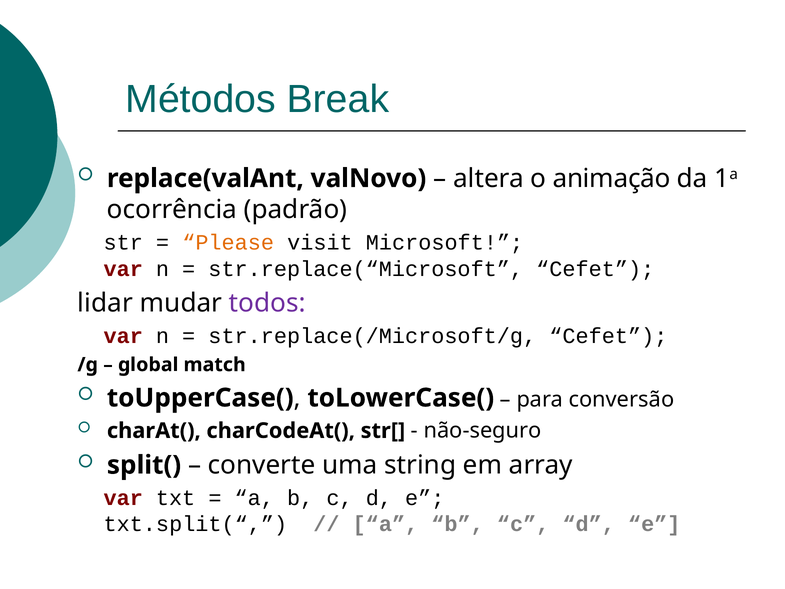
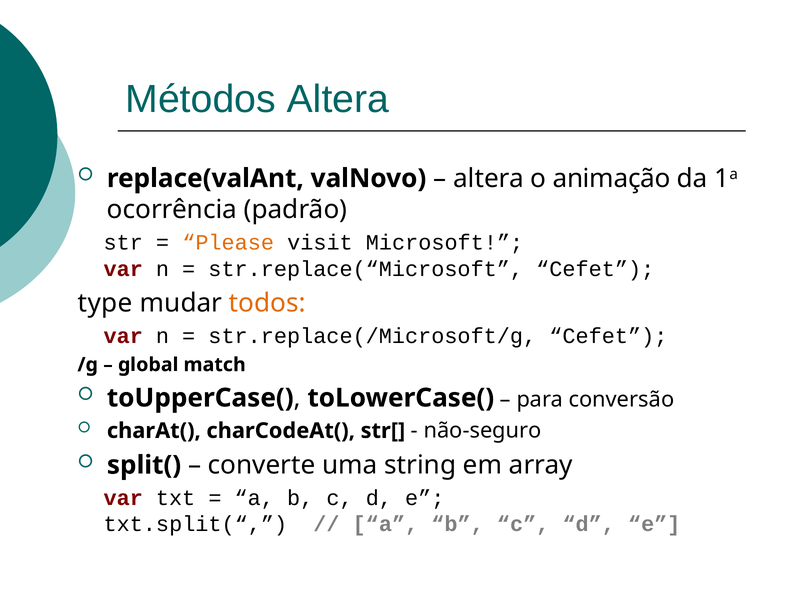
Métodos Break: Break -> Altera (338, 99)
lidar: lidar -> type (105, 303)
todos colour: purple -> orange (267, 303)
